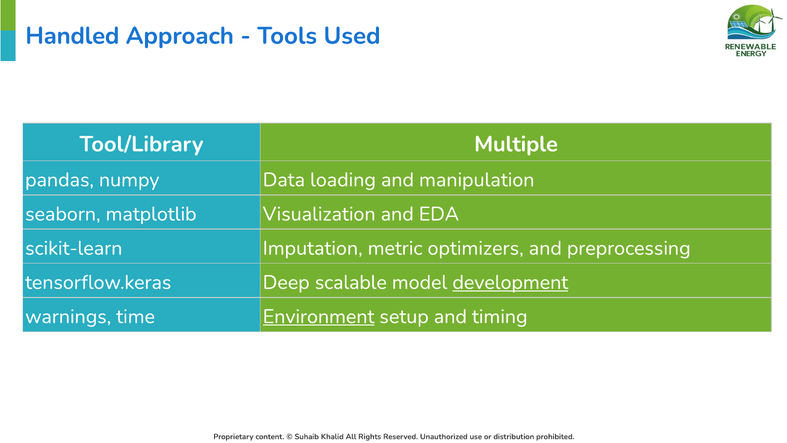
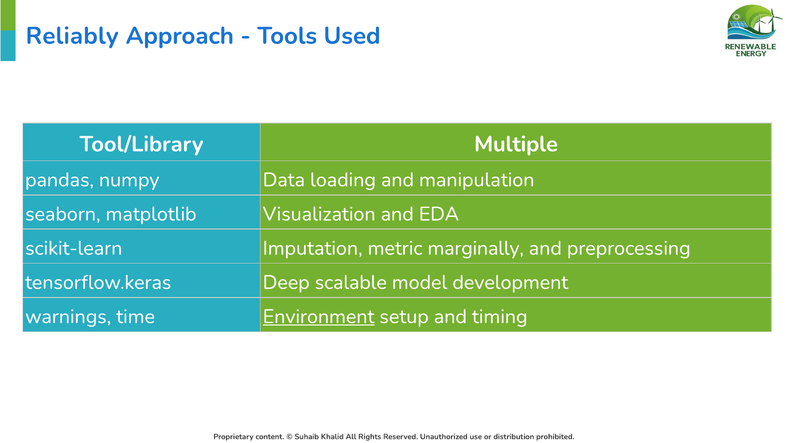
Handled: Handled -> Reliably (72, 36)
optimizers: optimizers -> marginally (476, 248)
development underline: present -> none (510, 282)
